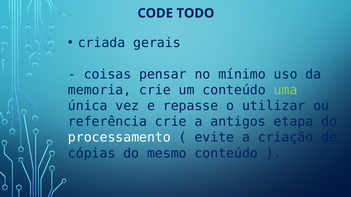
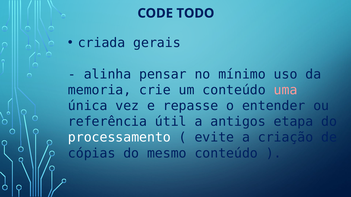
coisas: coisas -> alinha (108, 75)
uma colour: light green -> pink (286, 90)
utilizar: utilizar -> entender (274, 106)
referência crie: crie -> útil (171, 122)
